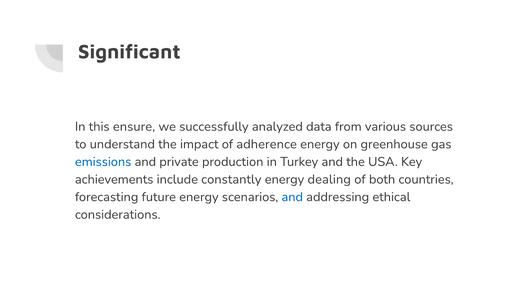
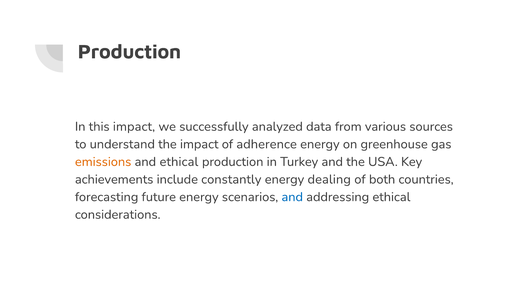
Significant: Significant -> Production (129, 52)
this ensure: ensure -> impact (134, 127)
emissions colour: blue -> orange (103, 162)
and private: private -> ethical (179, 162)
